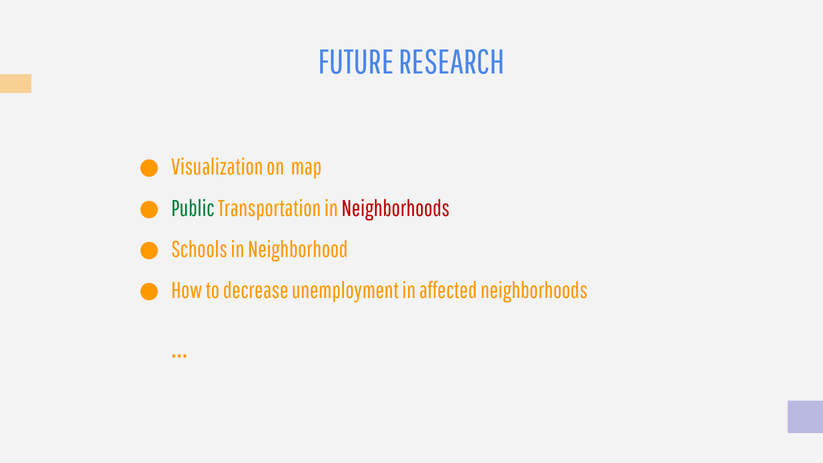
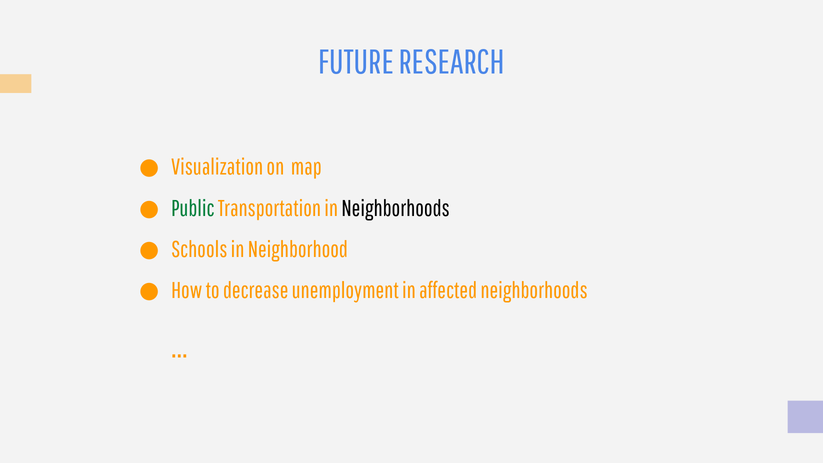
Neighborhoods colour: red -> black (396, 209)
